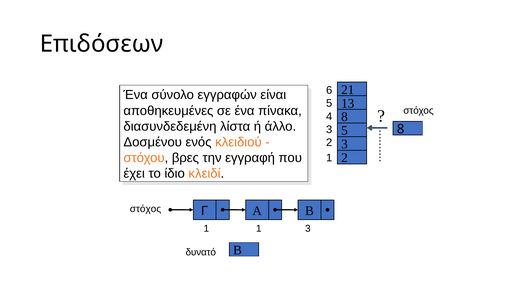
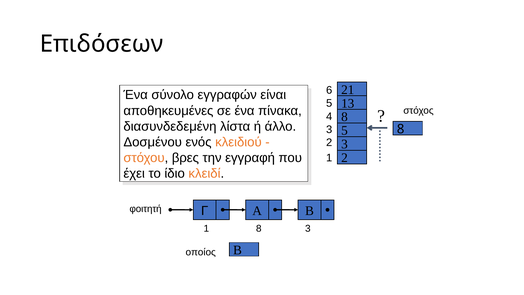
στόχος: στόχος -> φοιτητή (146, 209)
1 1: 1 -> 8 (259, 228)
δυνατό: δυνατό -> οποίος (201, 252)
